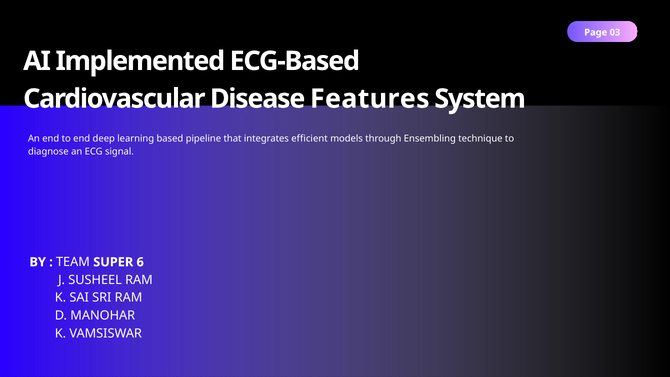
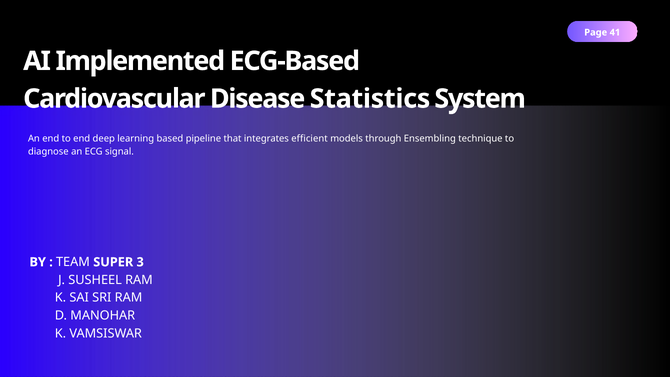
03: 03 -> 41 (615, 32)
Features: Features -> Statistics (370, 99)
6: 6 -> 3 (140, 262)
